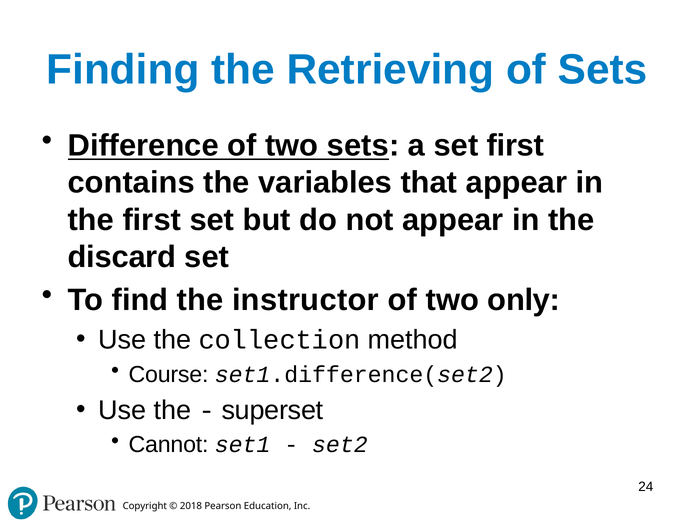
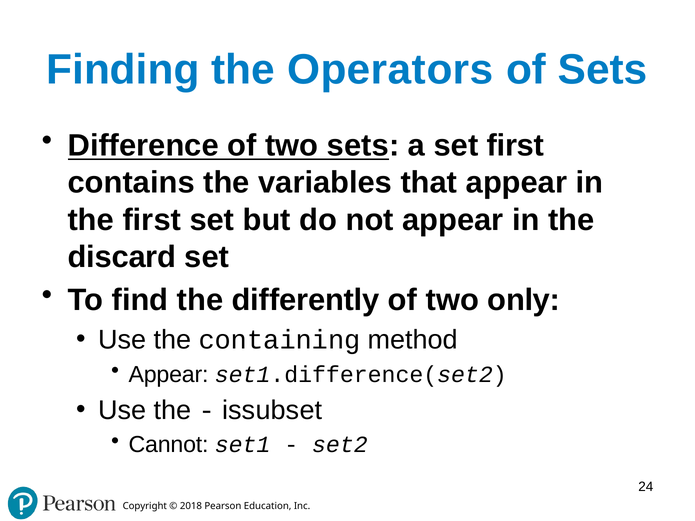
Retrieving: Retrieving -> Operators (390, 70)
instructor: instructor -> differently (306, 300)
collection: collection -> containing (280, 340)
Course: Course -> Appear (169, 375)
superset: superset -> issubset (272, 410)
